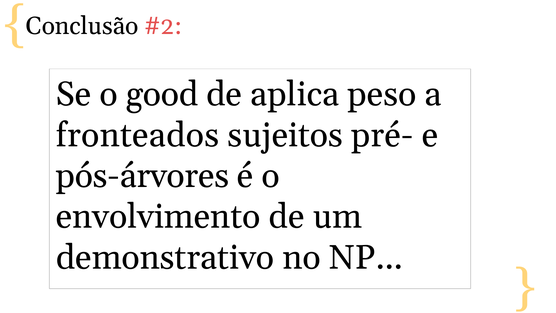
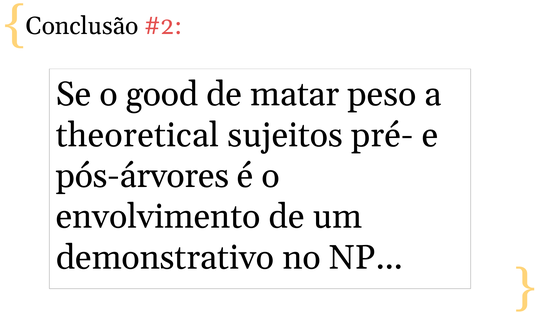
aplica: aplica -> matar (295, 94)
fronteados: fronteados -> theoretical (137, 135)
